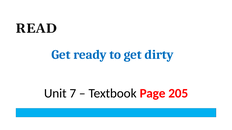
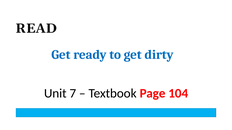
205: 205 -> 104 (178, 94)
